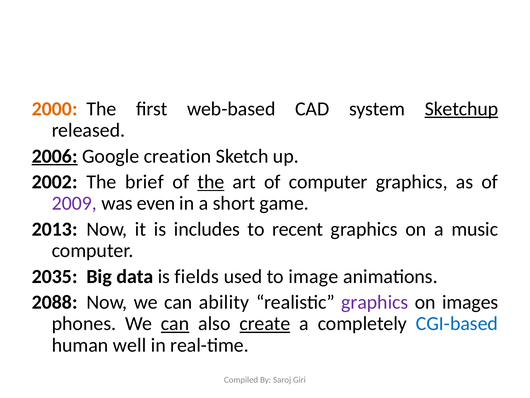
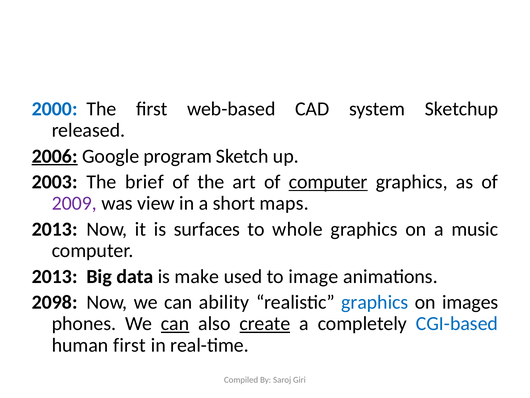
2000 colour: orange -> blue (55, 109)
Sketchup underline: present -> none (461, 109)
creation: creation -> program (178, 156)
2002: 2002 -> 2003 (55, 182)
the underline: present -> none (211, 182)
computer underline: none -> present (328, 182)
even: even -> view (156, 203)
game: game -> maps (284, 203)
includes: includes -> surfaces (207, 229)
recent: recent -> whole (297, 229)
2035: 2035 -> 2013 (55, 276)
fields: fields -> make (197, 276)
2088: 2088 -> 2098 (55, 302)
graphics colour: purple -> blue (375, 302)
human well: well -> first (130, 345)
